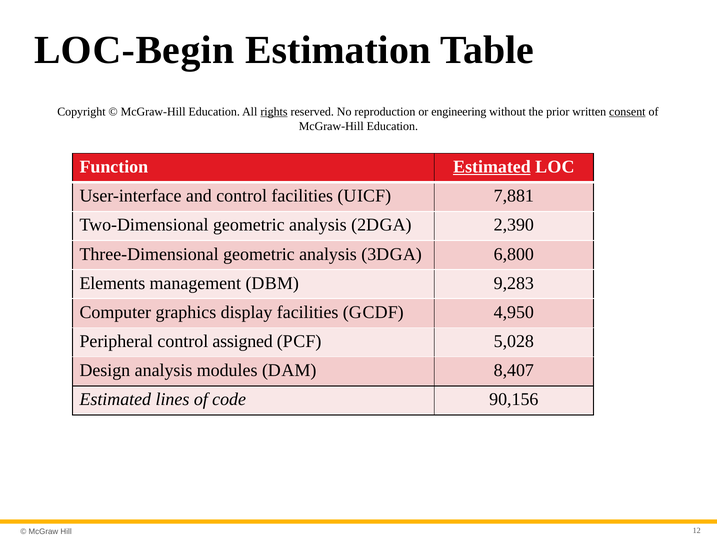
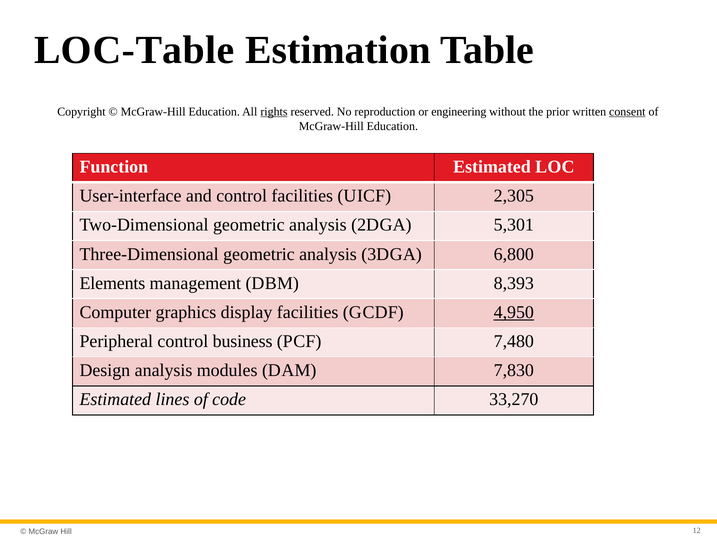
C-Begin: C-Begin -> C-Table (164, 50)
Estimated underline: present -> none (492, 167)
7,881: 7,881 -> 2,305 (514, 196)
2,390: 2,390 -> 5,301 (514, 225)
9,283: 9,283 -> 8,393 (514, 283)
4,950 underline: none -> present (514, 312)
assigned: assigned -> business (243, 341)
5,028: 5,028 -> 7,480 (514, 341)
8,407: 8,407 -> 7,830 (514, 370)
90,156: 90,156 -> 33,270 (514, 399)
